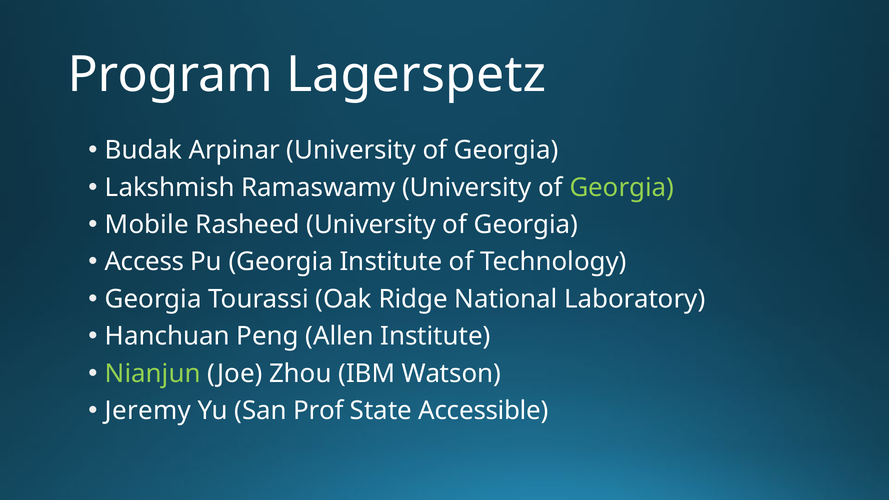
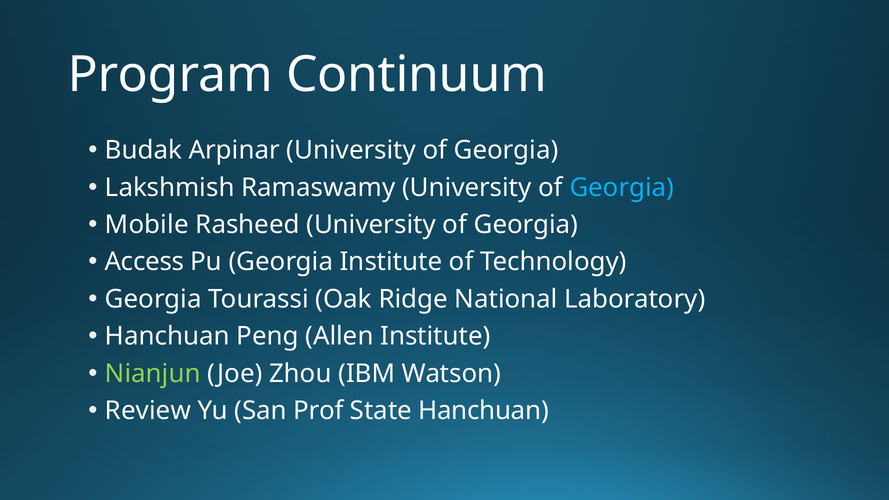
Lagerspetz: Lagerspetz -> Continuum (416, 75)
Georgia colour: light green -> light blue (622, 187)
Jeremy: Jeremy -> Review (148, 411)
State Accessible: Accessible -> Hanchuan (484, 411)
